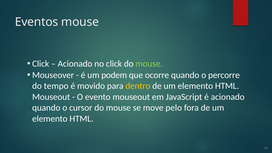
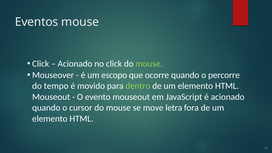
podem: podem -> escopo (114, 75)
dentro colour: yellow -> light green (138, 86)
pelo: pelo -> letra (174, 108)
